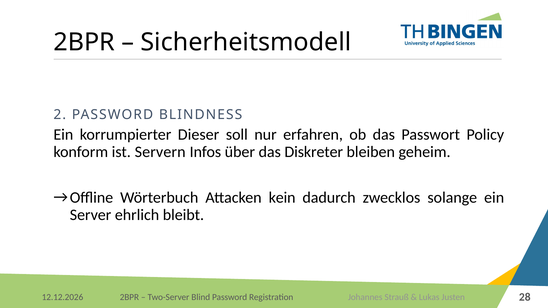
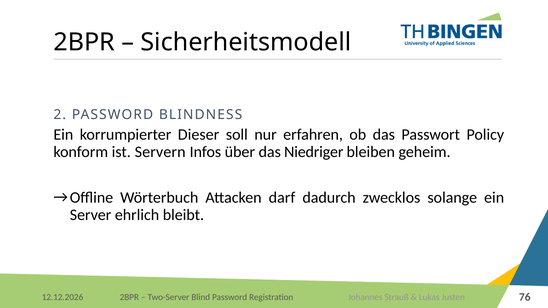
Diskreter: Diskreter -> Niedriger (314, 152)
kein: kein -> darf (282, 198)
28: 28 -> 76 (525, 297)
